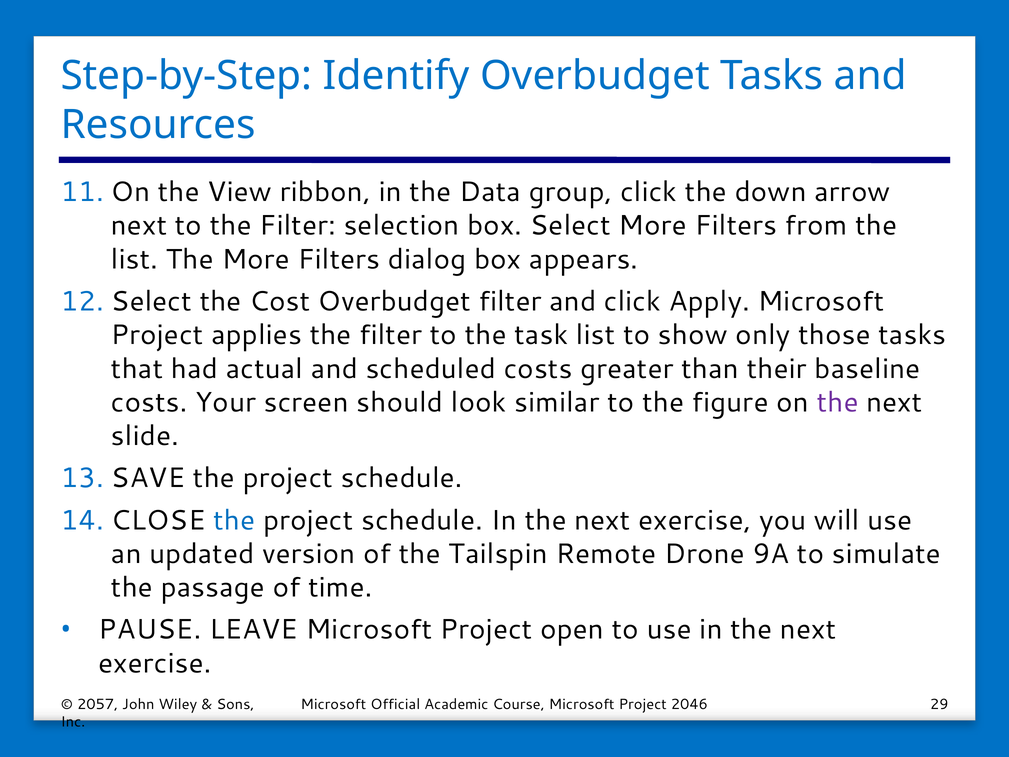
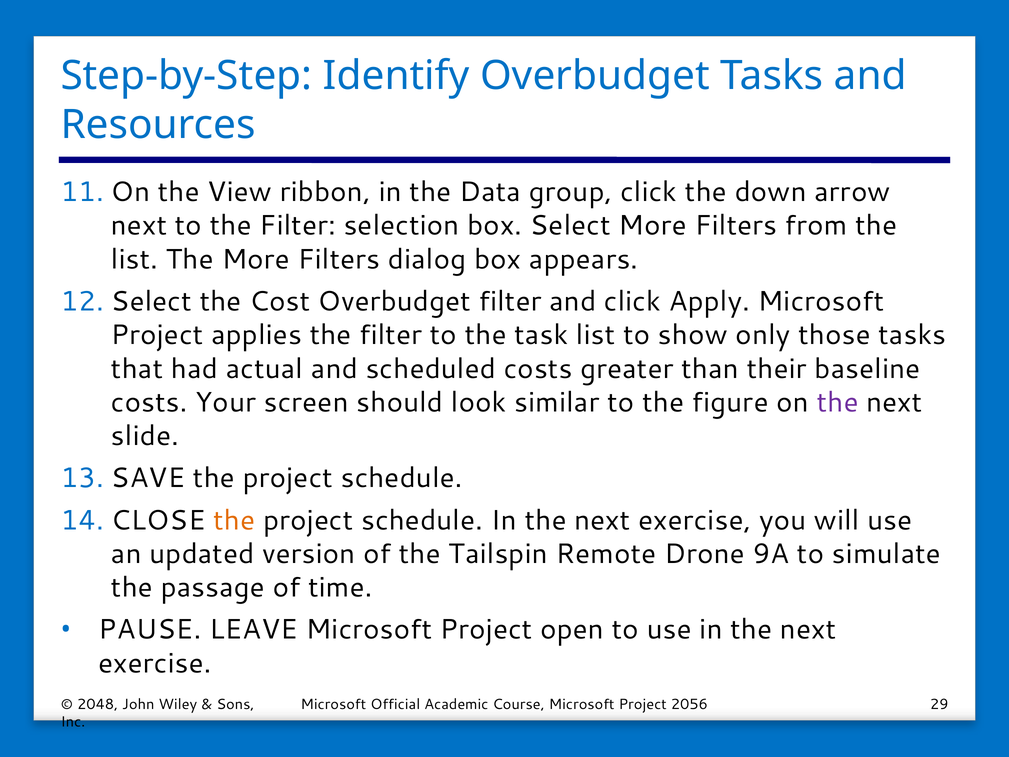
the colour: blue -> orange (234, 520)
2057: 2057 -> 2048 (98, 704)
2046: 2046 -> 2056 (689, 704)
